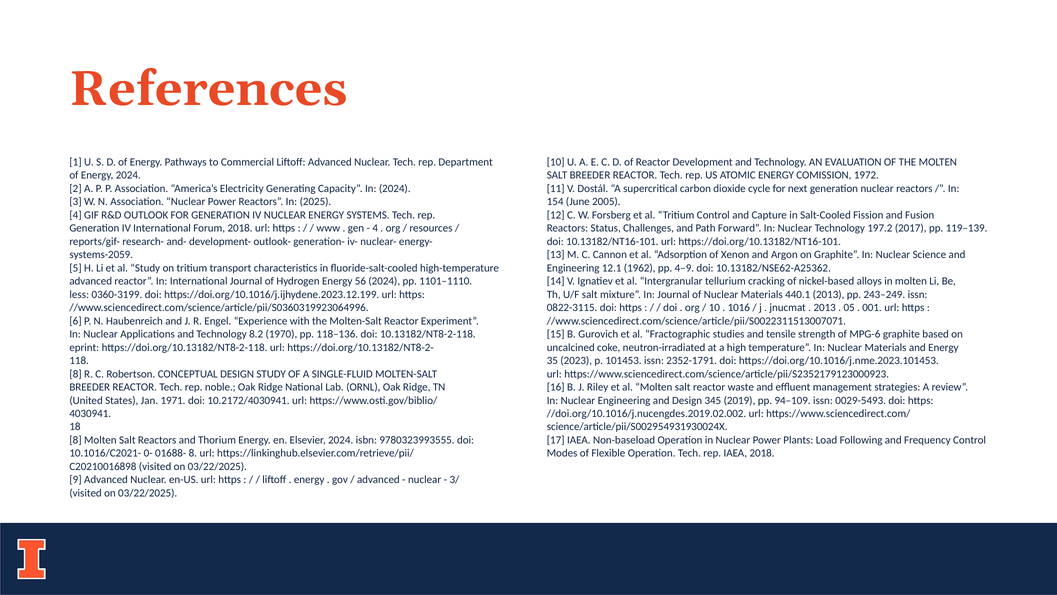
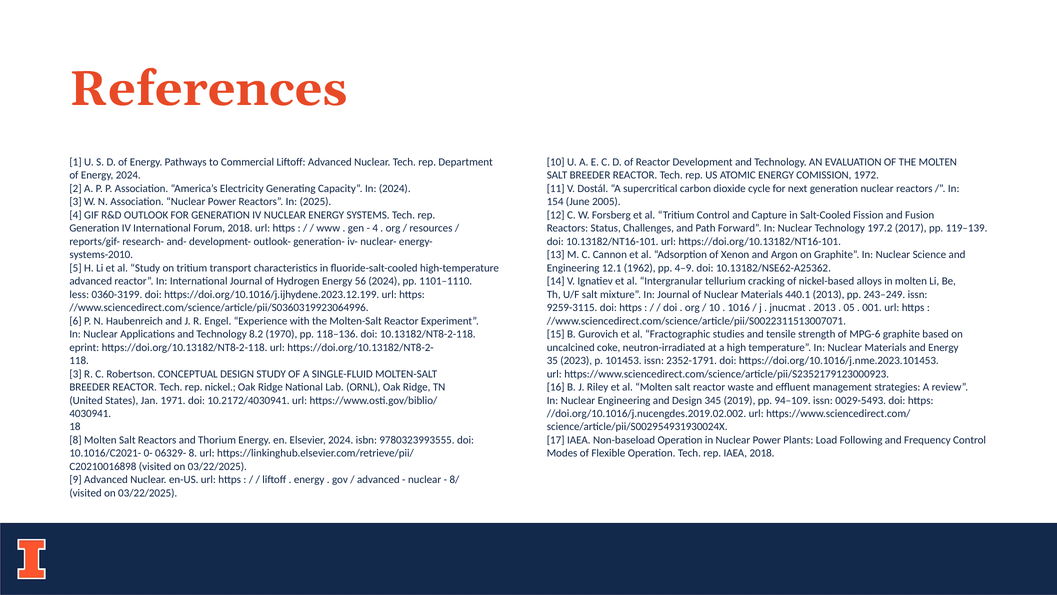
systems-2059: systems-2059 -> systems-2010 (101, 255)
0822-3115: 0822-3115 -> 9259-3115 (572, 307)
8: 8 -> 3 (76, 374)
noble: noble -> nickel (220, 387)
01688-: 01688- -> 06329- (171, 453)
3/: 3/ -> 8/ (454, 479)
